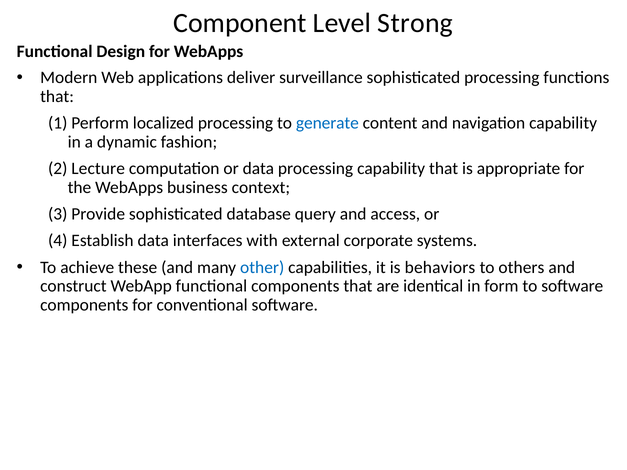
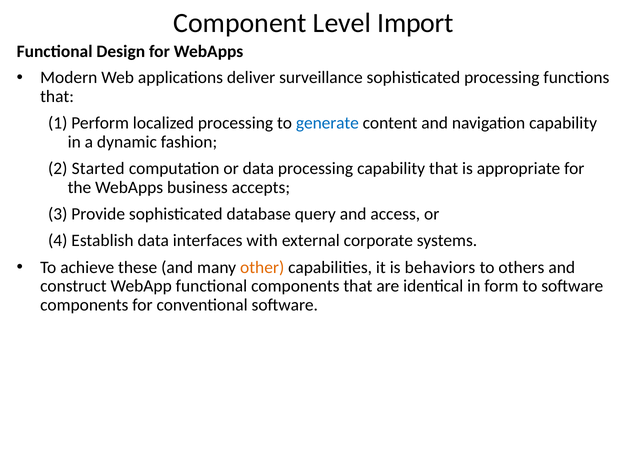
Strong: Strong -> Import (416, 23)
Lecture: Lecture -> Started (98, 169)
context: context -> accepts (261, 188)
other colour: blue -> orange (262, 268)
